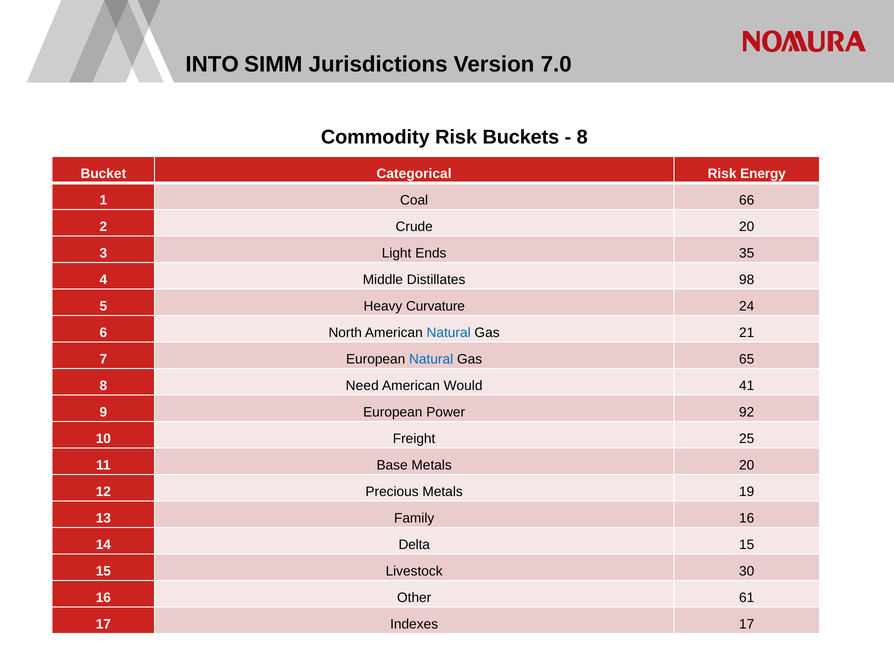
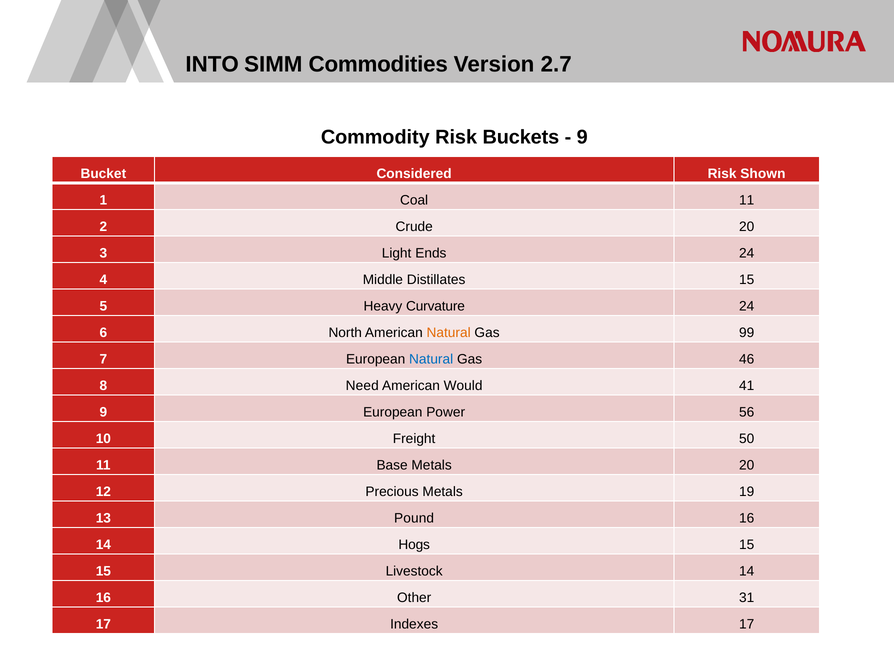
Jurisdictions: Jurisdictions -> Commodities (378, 64)
7.0: 7.0 -> 2.7 (556, 64)
8: 8 -> 9 (582, 137)
Categorical: Categorical -> Considered (414, 174)
Energy: Energy -> Shown (763, 174)
Coal 66: 66 -> 11 (747, 200)
Ends 35: 35 -> 24 (747, 253)
Distillates 98: 98 -> 15 (747, 280)
Natural colour: blue -> orange (449, 333)
21: 21 -> 99 (747, 333)
65: 65 -> 46 (747, 359)
92: 92 -> 56 (747, 412)
25: 25 -> 50 (747, 438)
Family: Family -> Pound (414, 518)
Delta: Delta -> Hogs (414, 544)
Livestock 30: 30 -> 14 (747, 571)
61: 61 -> 31 (747, 597)
